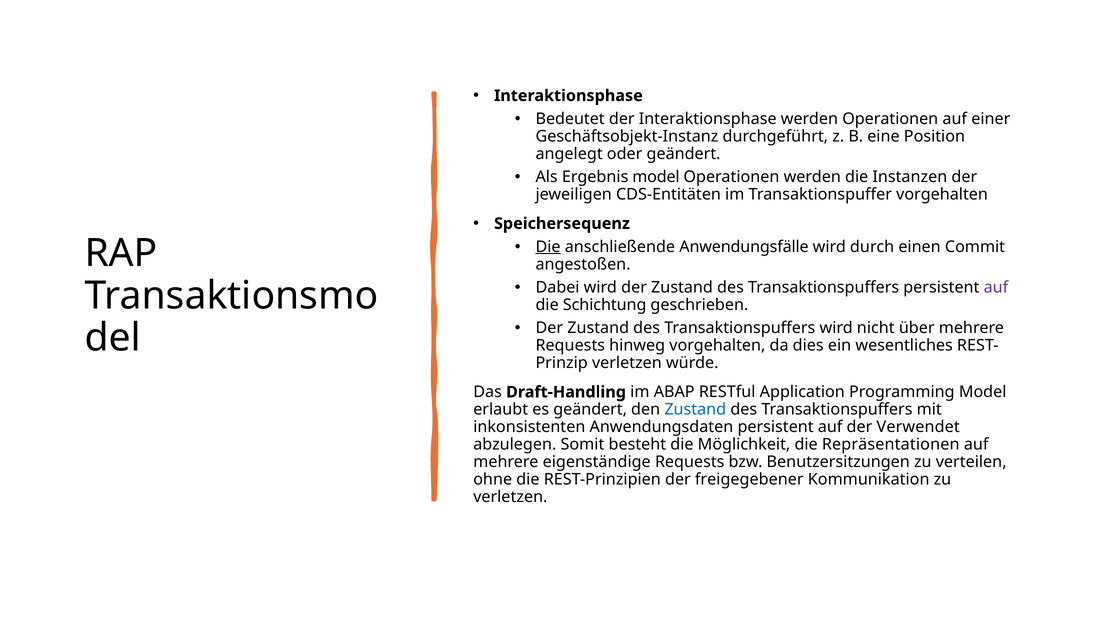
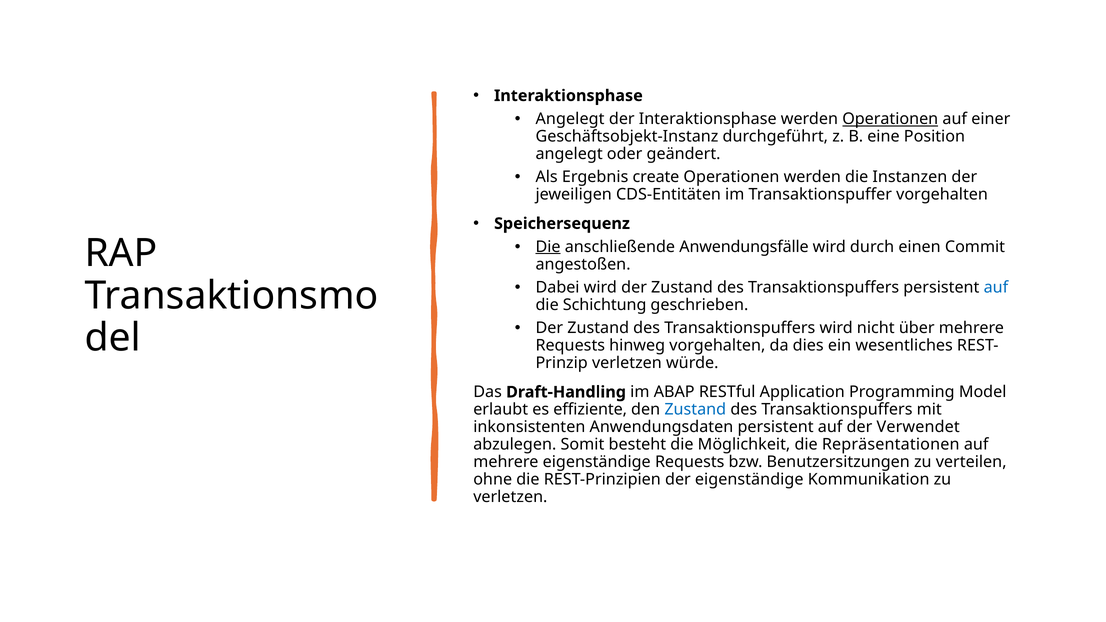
Bedeutet: Bedeutet -> Angelegt (570, 119)
Operationen underline: none -> present (890, 119)
Ergebnis model: model -> create (656, 177)
auf colour: purple -> blue (996, 288)
es geändert: geändert -> effiziente (590, 410)
der freigegebener: freigegebener -> eigenständige (749, 480)
